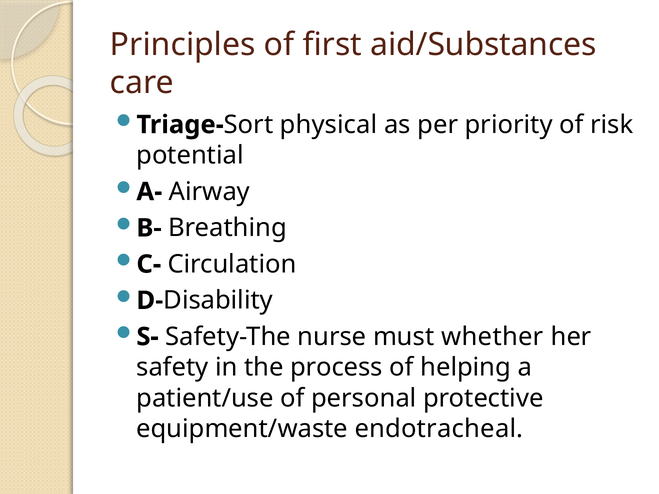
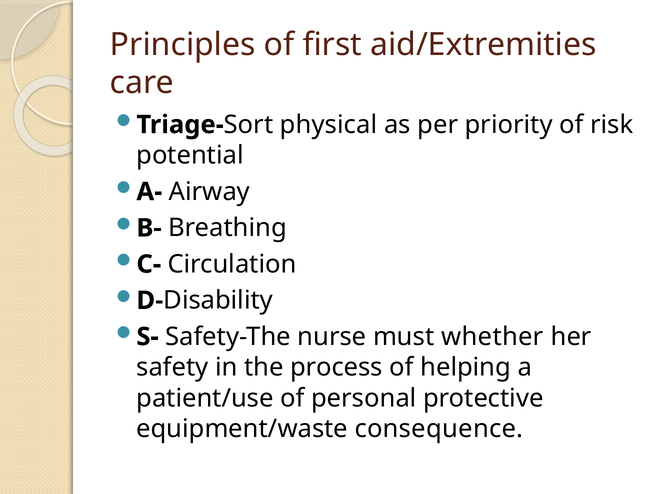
aid/Substances: aid/Substances -> aid/Extremities (483, 44)
endotracheal: endotracheal -> consequence (439, 429)
